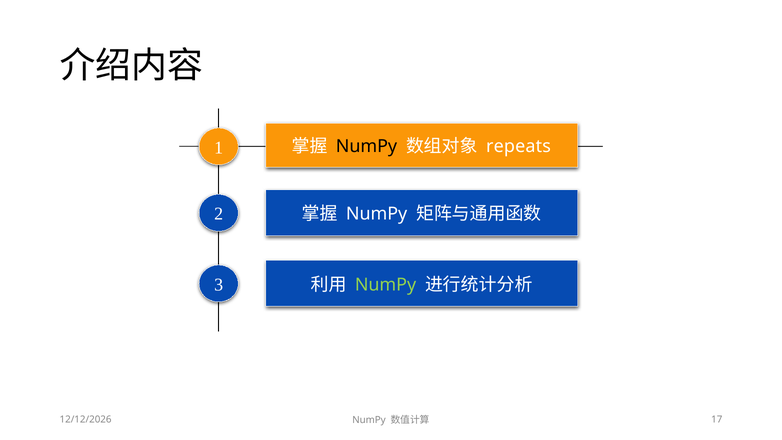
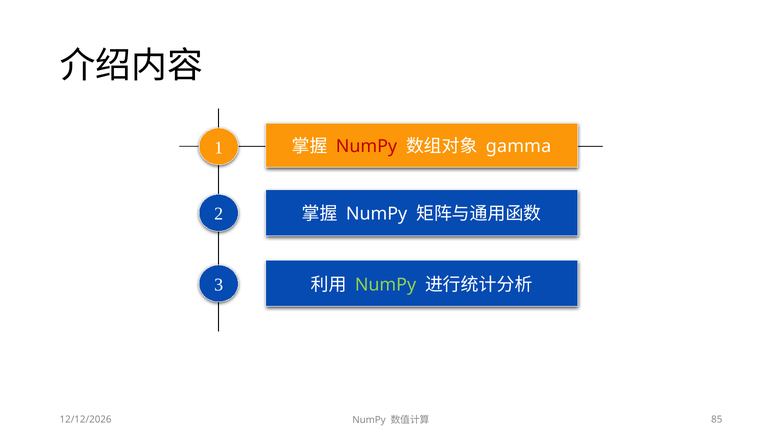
NumPy colour: black -> red (367, 146)
repeats: repeats -> gamma (519, 146)
17: 17 -> 85 (717, 419)
